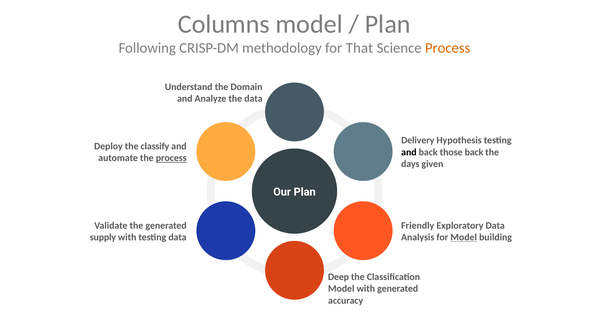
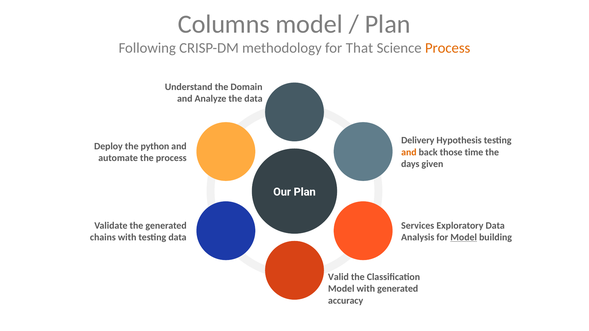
classify: classify -> python (155, 146)
and colour: black -> orange (409, 152)
those back: back -> time (474, 152)
process underline: present -> none (171, 158)
Friendly: Friendly -> Services (418, 226)
supply: supply -> chains (103, 237)
Deep: Deep -> Valid (338, 277)
